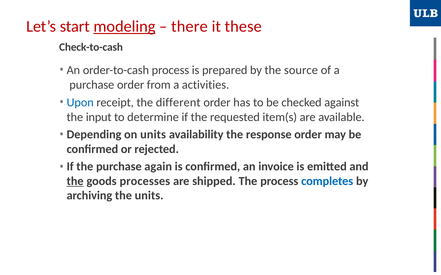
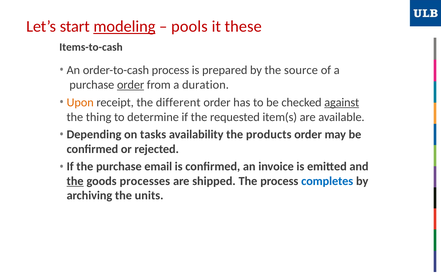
there: there -> pools (189, 26)
Check-to-cash: Check-to-cash -> Items-to-cash (91, 47)
order underline: none -> present (131, 85)
activities: activities -> duration (205, 85)
Upon colour: blue -> orange (80, 103)
against underline: none -> present (342, 103)
input: input -> thing (99, 117)
on units: units -> tasks (153, 135)
response: response -> products (269, 135)
again: again -> email (158, 167)
